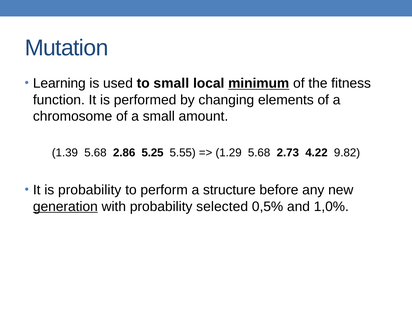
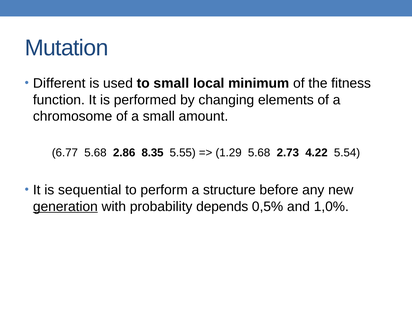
Learning: Learning -> Different (59, 83)
minimum underline: present -> none (259, 83)
1.39: 1.39 -> 6.77 (65, 153)
5.25: 5.25 -> 8.35 (153, 153)
9.82: 9.82 -> 5.54 (347, 153)
is probability: probability -> sequential (90, 190)
selected: selected -> depends (222, 206)
